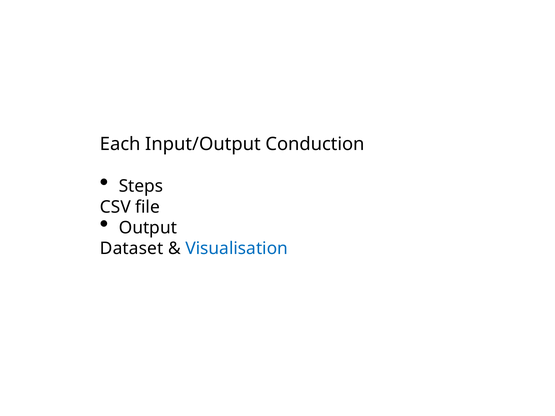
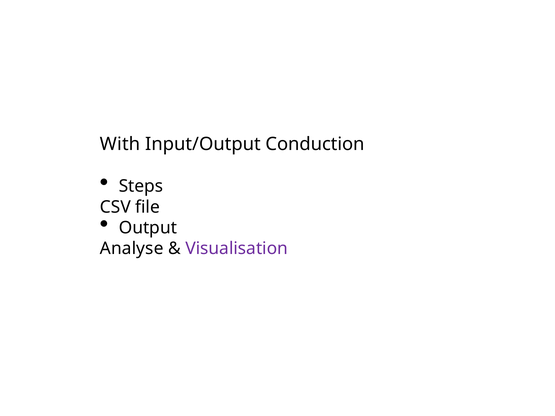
Each: Each -> With (120, 144)
Dataset: Dataset -> Analyse (132, 249)
Visualisation colour: blue -> purple (237, 249)
